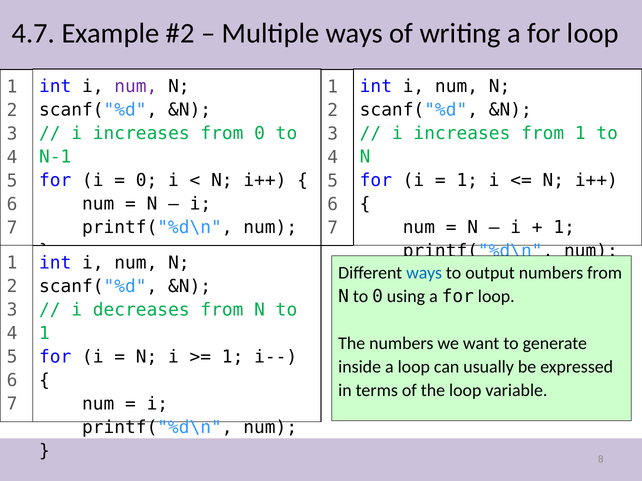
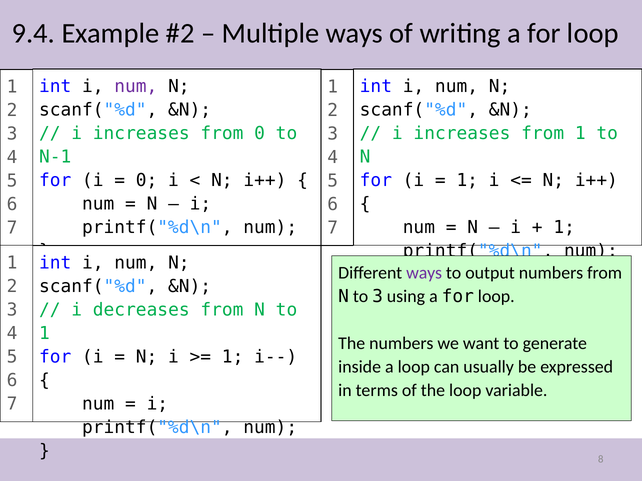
4.7: 4.7 -> 9.4 (33, 33)
ways colour: blue -> purple (424, 273)
to 0: 0 -> 3 (378, 297)
